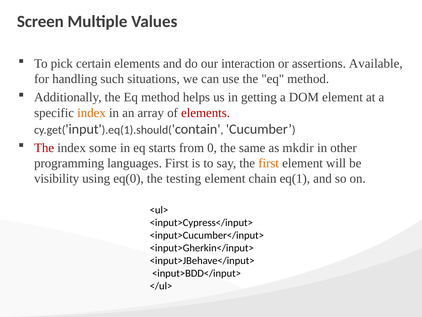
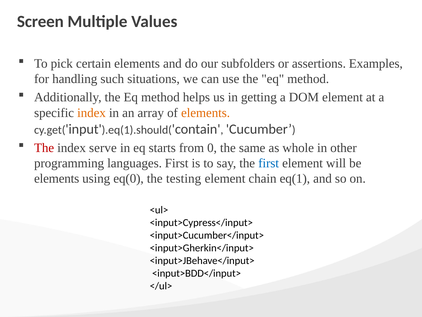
interaction: interaction -> subfolders (248, 63)
Available: Available -> Examples (376, 63)
elements colour: red -> orange (206, 113)
some: some -> serve (103, 148)
mkdir: mkdir -> whole (298, 148)
first colour: orange -> blue (269, 163)
visibility: visibility -> elements (57, 178)
